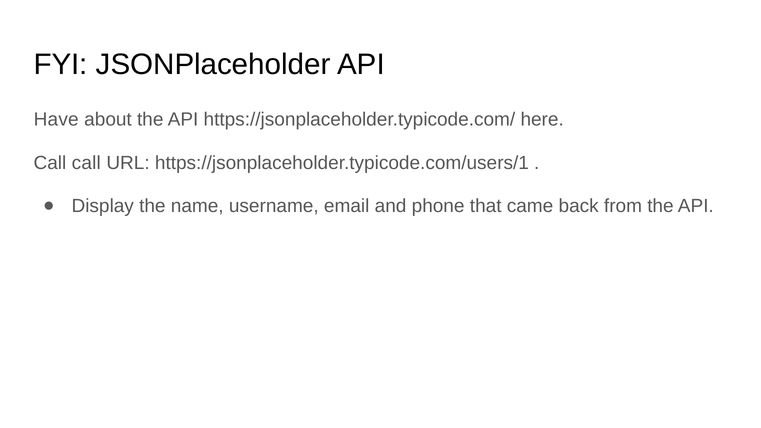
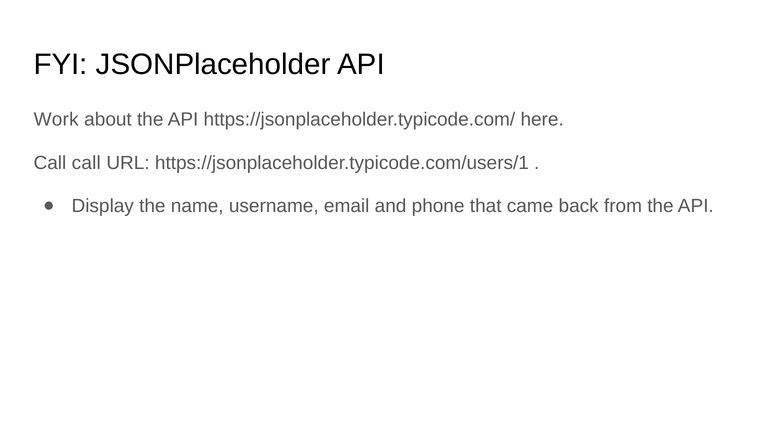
Have: Have -> Work (56, 120)
